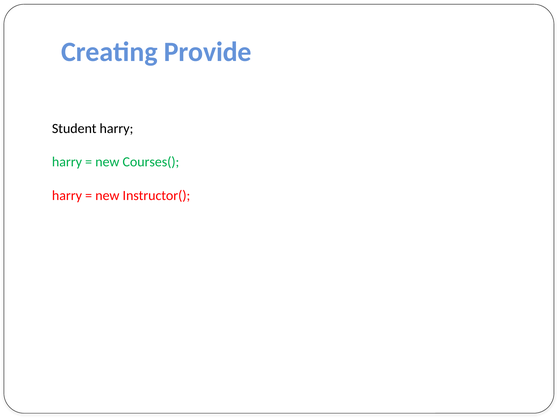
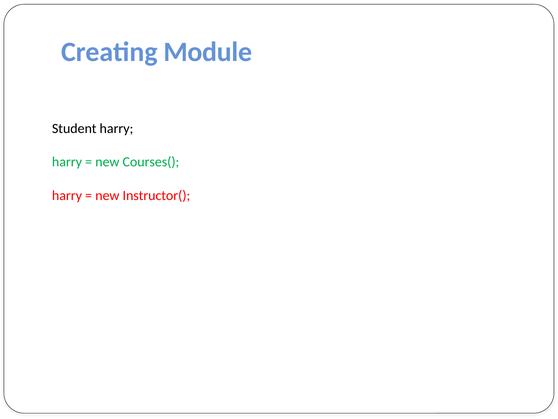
Provide: Provide -> Module (208, 52)
